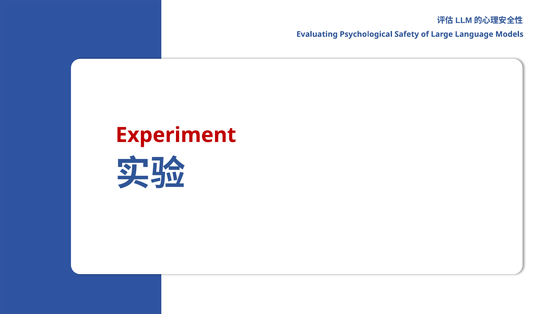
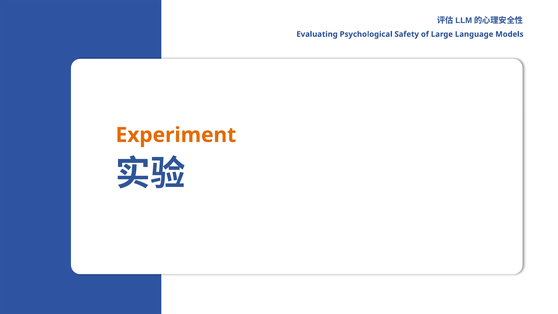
Experiment colour: red -> orange (176, 135)
